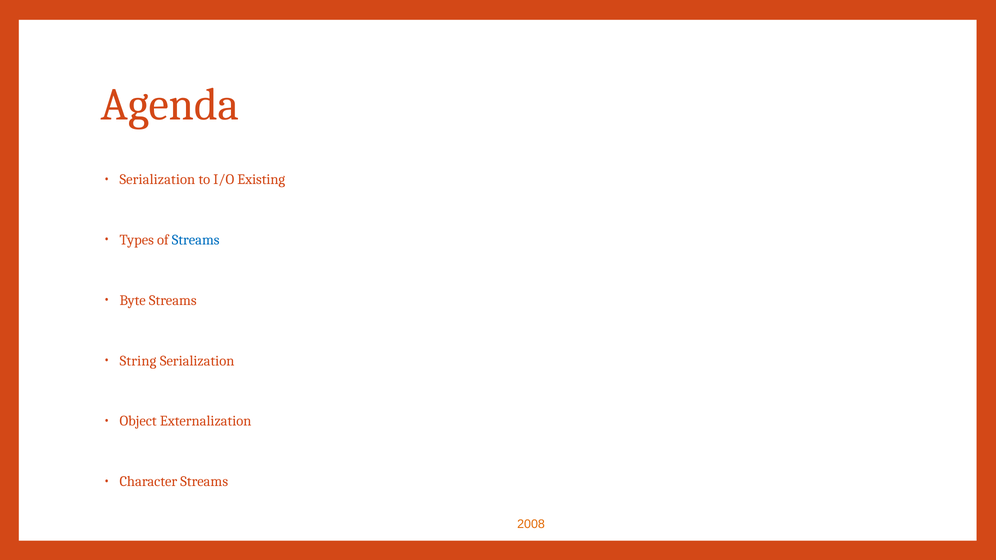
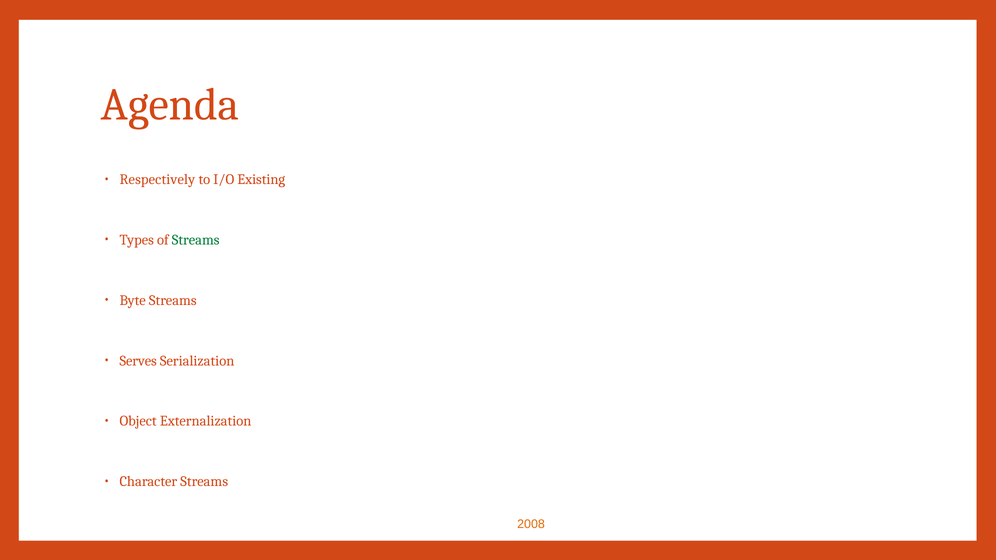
Serialization: Serialization -> Respectively (157, 180)
Streams colour: blue -> green (196, 240)
String: String -> Serves (138, 361)
